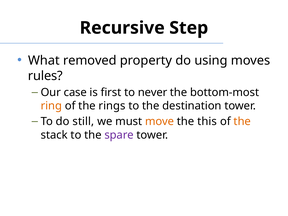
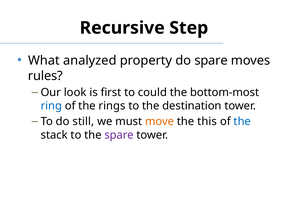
removed: removed -> analyzed (90, 60)
do using: using -> spare (211, 60)
case: case -> look (75, 92)
never: never -> could (152, 92)
ring colour: orange -> blue (51, 106)
the colour: orange -> blue (242, 121)
